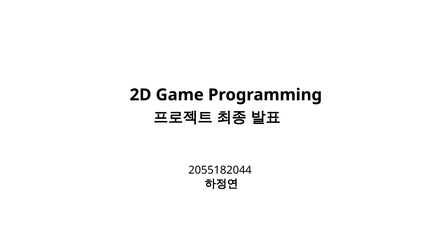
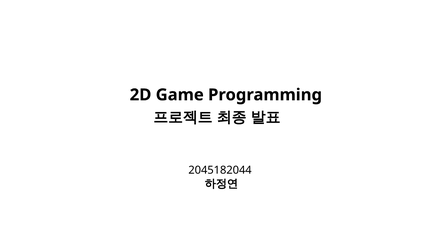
2055182044: 2055182044 -> 2045182044 (220, 170)
